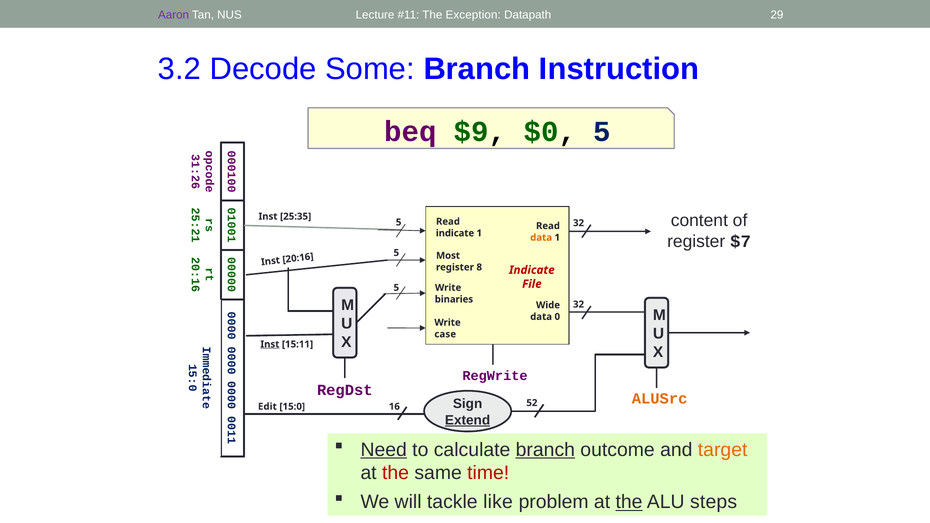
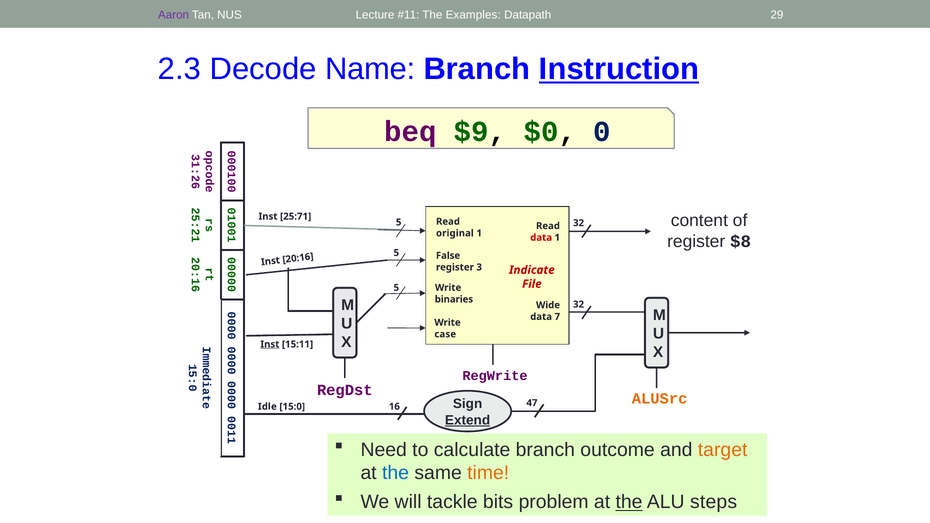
Exception: Exception -> Examples (473, 15)
3.2: 3.2 -> 2.3 (179, 69)
Some: Some -> Name (370, 69)
Instruction underline: none -> present (619, 69)
$0 5: 5 -> 0 (602, 132)
25:35: 25:35 -> 25:71 (296, 216)
indicate: indicate -> original (455, 233)
$7: $7 -> $8 (741, 241)
data colour: orange -> red (541, 238)
Most: Most -> False (448, 256)
register 8: 8 -> 3 (479, 267)
data 0: 0 -> 7 (557, 317)
Edit: Edit -> Idle (267, 407)
52: 52 -> 47 (532, 403)
Need underline: present -> none (384, 450)
branch underline: present -> none (545, 450)
the colour: red -> blue (396, 473)
time colour: red -> orange (488, 473)
like: like -> bits (498, 502)
